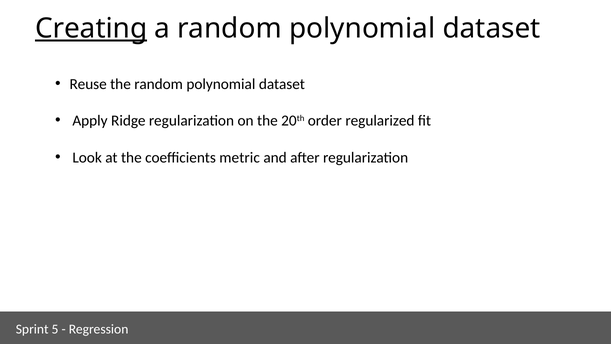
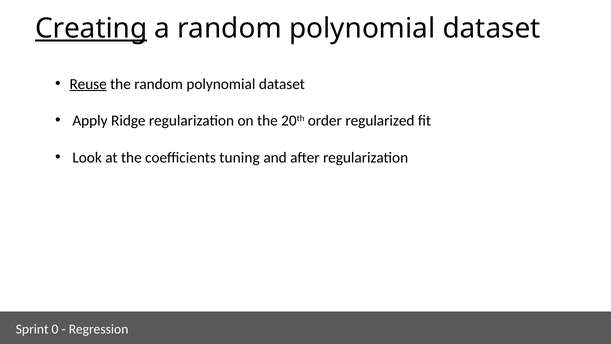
Reuse underline: none -> present (88, 84)
metric: metric -> tuning (240, 157)
5: 5 -> 0 (55, 329)
